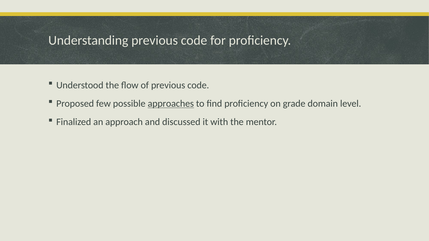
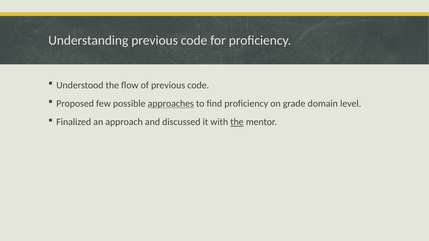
the underline: none -> present (237, 122)
